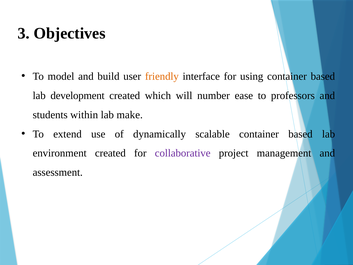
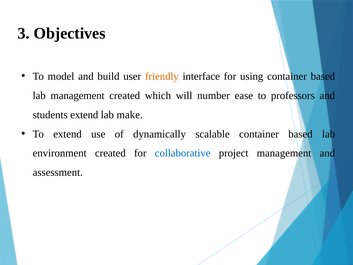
lab development: development -> management (78, 95)
students within: within -> extend (84, 115)
collaborative colour: purple -> blue (183, 153)
